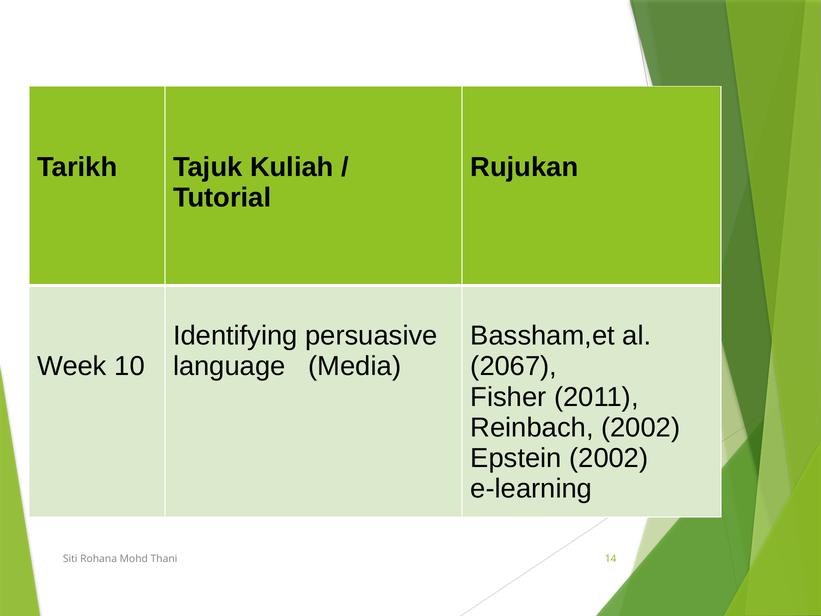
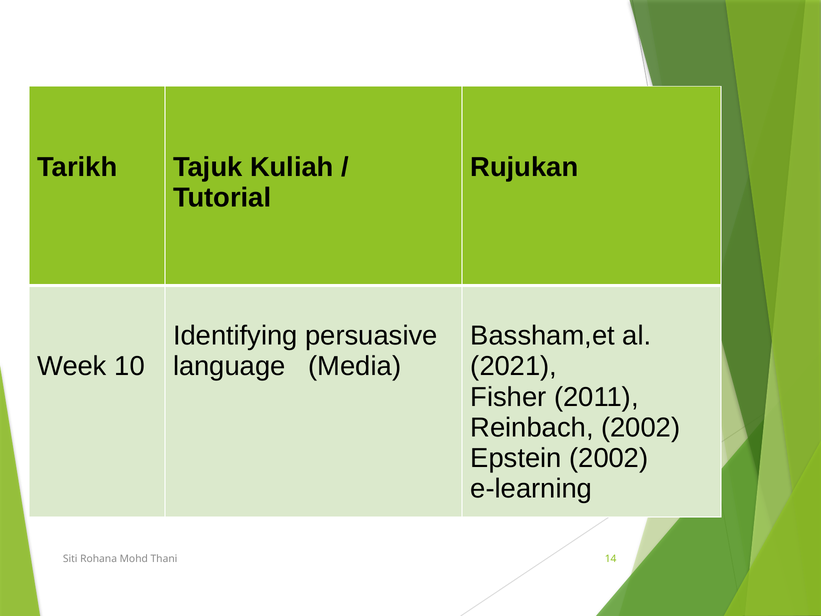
2067: 2067 -> 2021 (514, 366)
